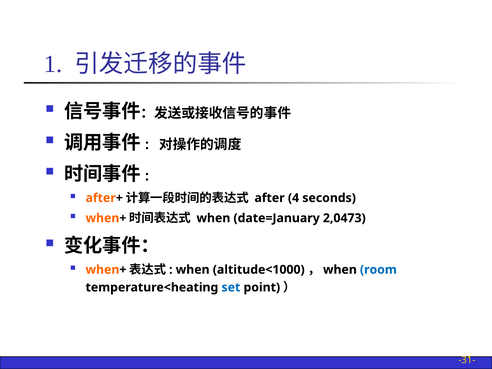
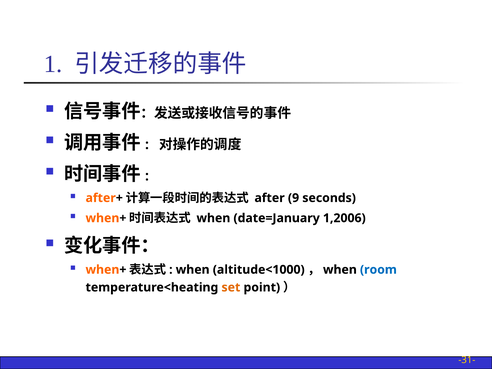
4: 4 -> 9 (294, 198)
2,0473: 2,0473 -> 1,2006 (344, 218)
set colour: blue -> orange (231, 287)
